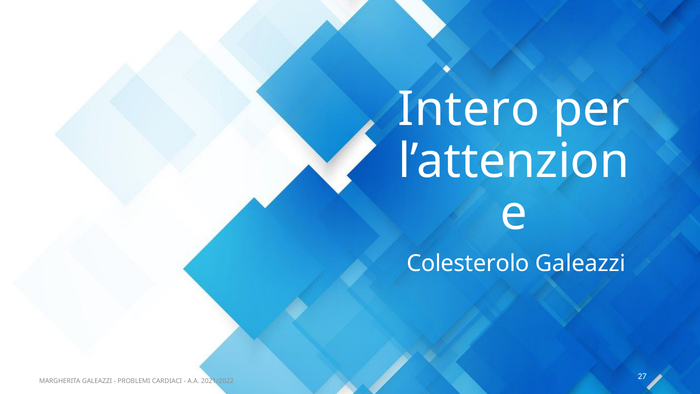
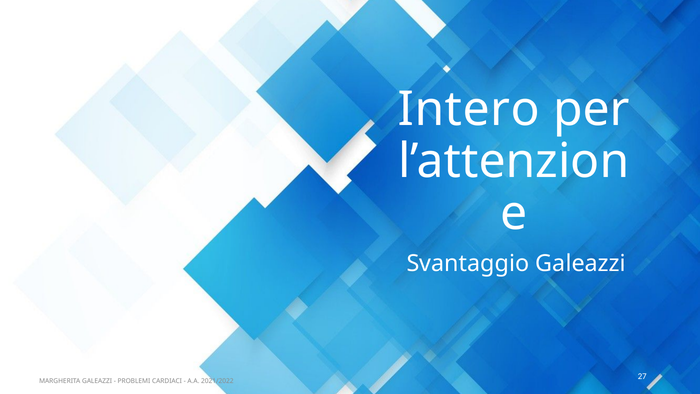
Colesterolo: Colesterolo -> Svantaggio (468, 263)
